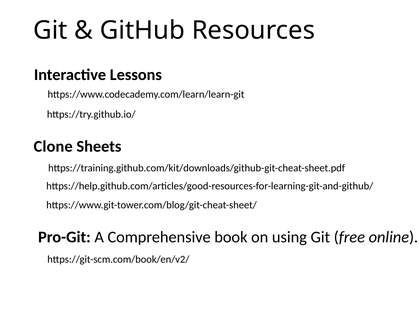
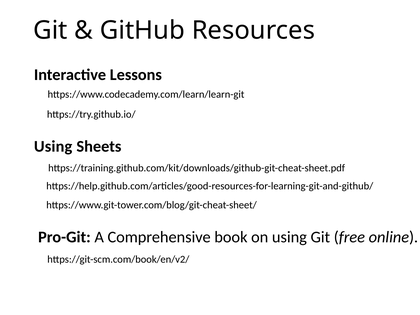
Clone: Clone -> Using (53, 146)
